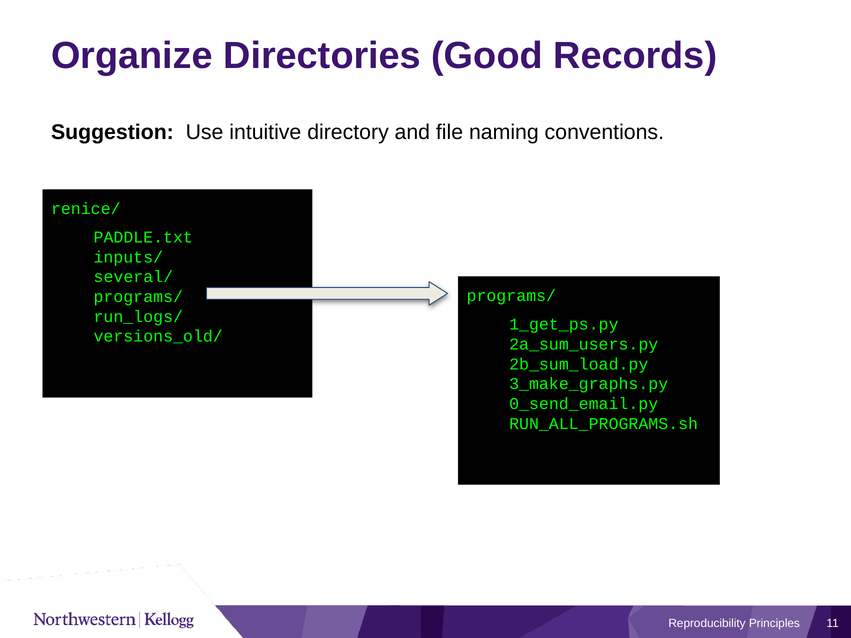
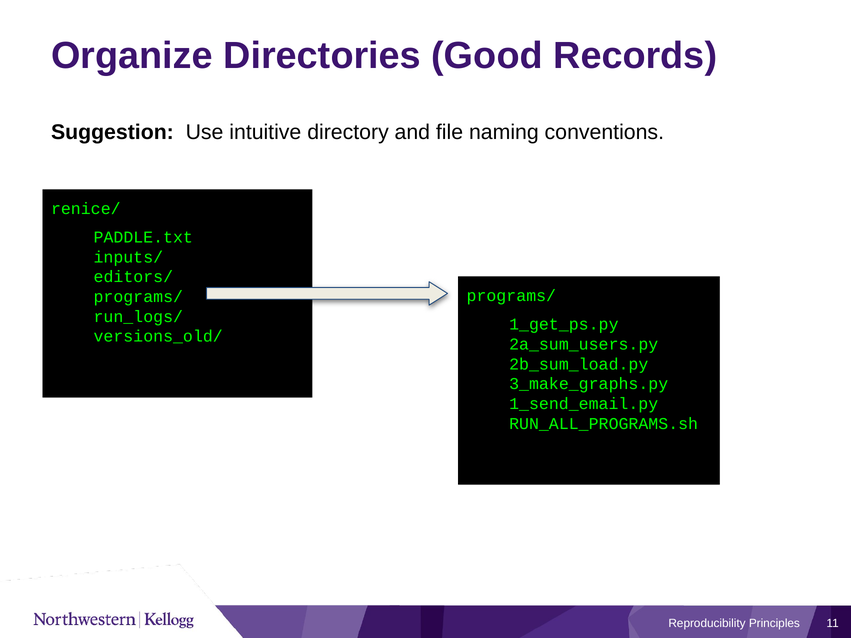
several/: several/ -> editors/ (133, 277)
0_send_email.py: 0_send_email.py -> 1_send_email.py (584, 404)
